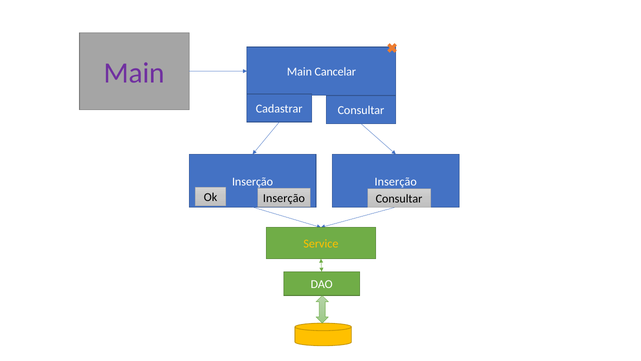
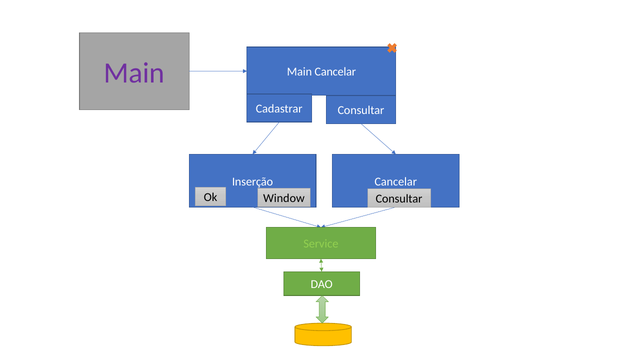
Inserção Inserção: Inserção -> Cancelar (396, 181)
Ok Inserção: Inserção -> Window (284, 198)
Service colour: yellow -> light green (321, 244)
